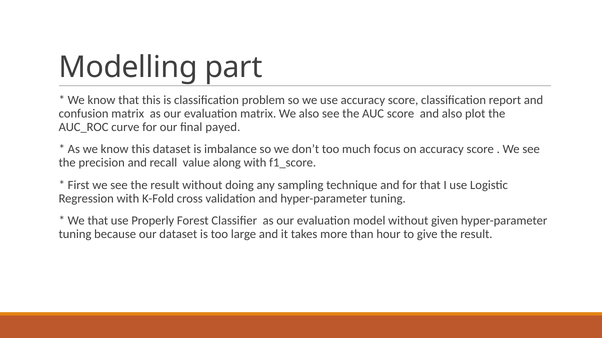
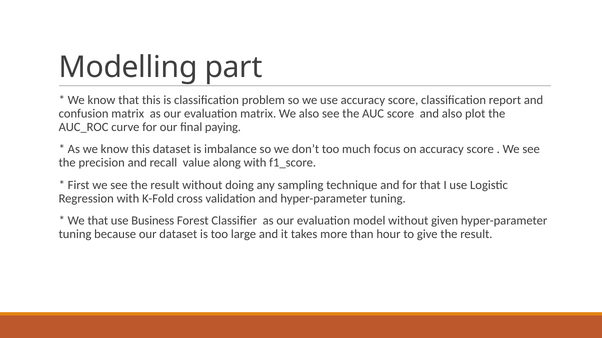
payed: payed -> paying (223, 127)
Properly: Properly -> Business (153, 221)
